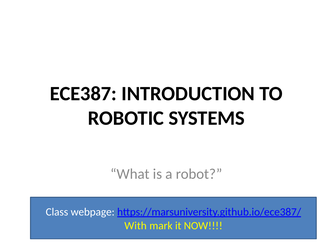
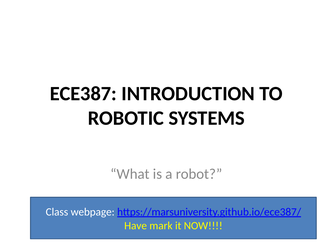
With: With -> Have (136, 225)
